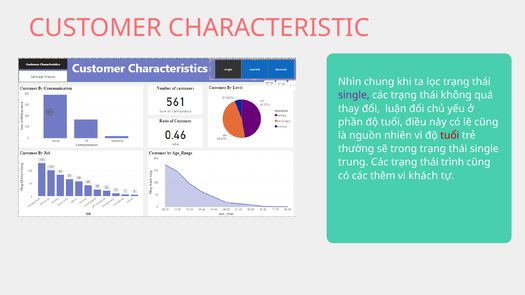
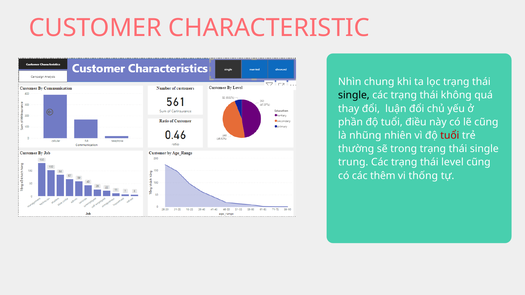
single colour: purple -> black (354, 95)
nguồn: nguồn -> nhũng (365, 136)
trình: trình -> level (452, 162)
khách: khách -> thống (423, 176)
